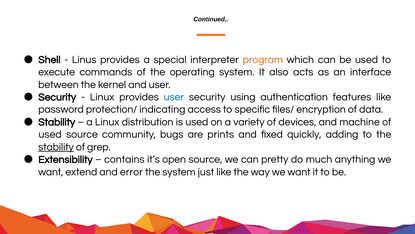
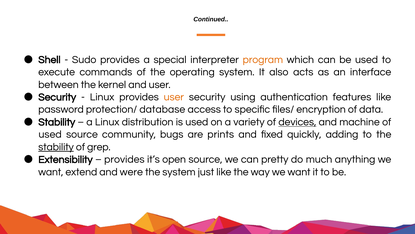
Linus: Linus -> Sudo (84, 59)
user colour: blue -> orange (174, 97)
indicating: indicating -> database (162, 109)
devices underline: none -> present (297, 122)
contains: contains -> provides (124, 159)
error: error -> were (131, 172)
